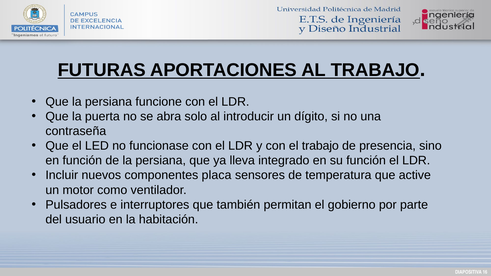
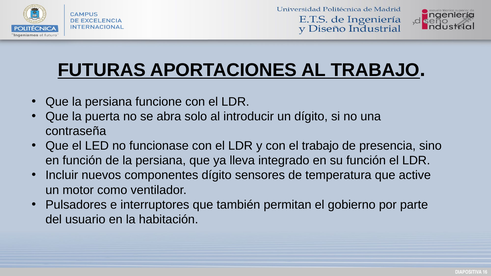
componentes placa: placa -> dígito (217, 175)
